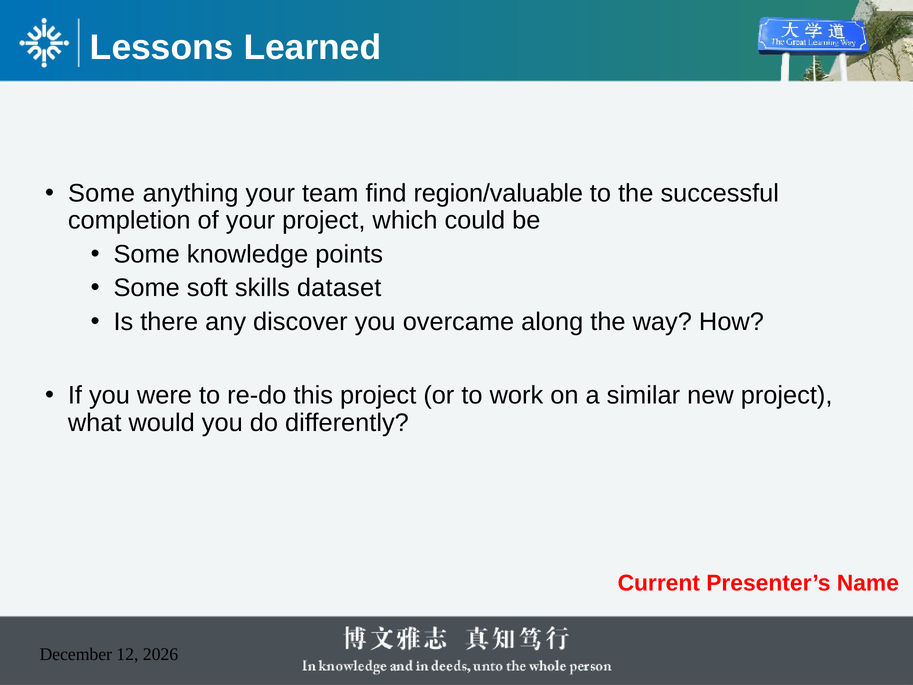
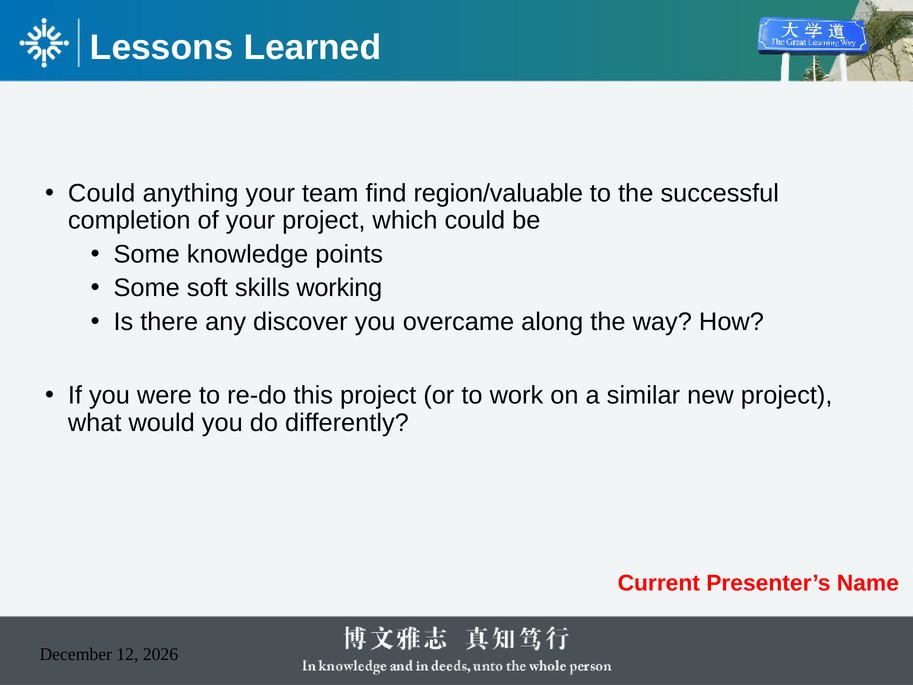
Some: Some -> Could (102, 193)
dataset: dataset -> working (339, 288)
